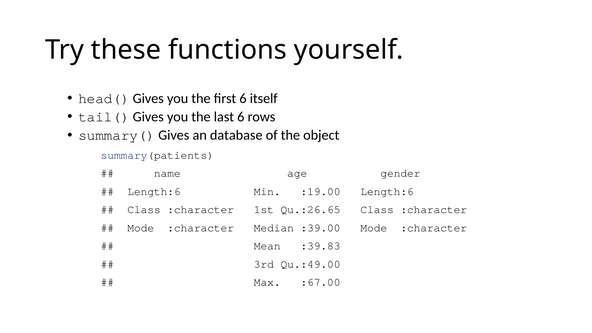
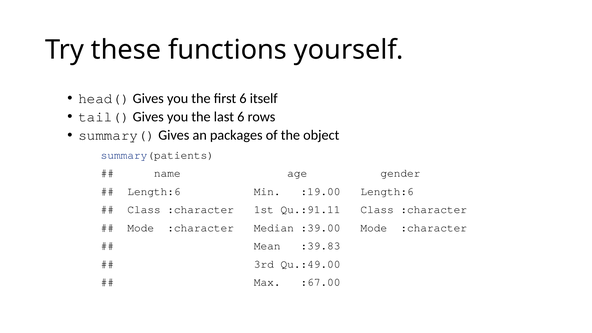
database: database -> packages (236, 135)
Qu.:26.65: Qu.:26.65 -> Qu.:91.11 (311, 210)
